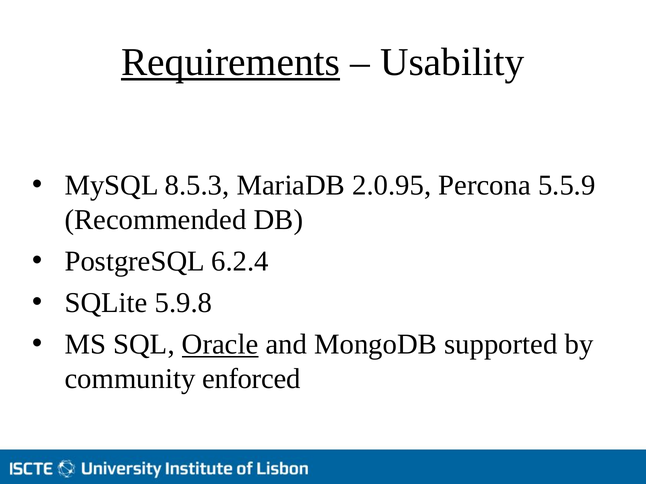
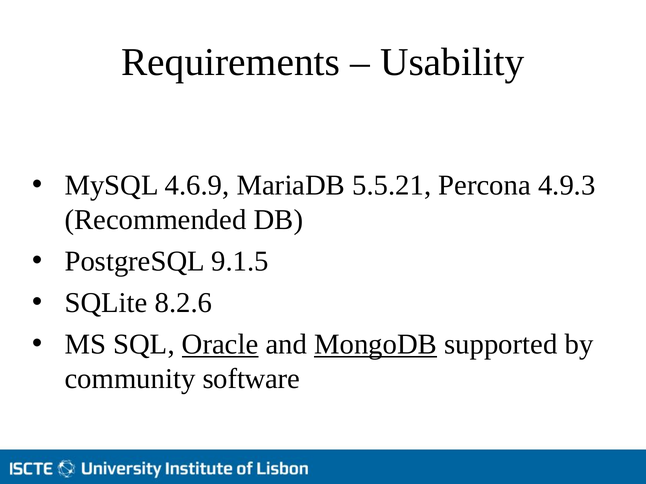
Requirements underline: present -> none (231, 63)
8.5.3: 8.5.3 -> 4.6.9 (197, 185)
2.0.95: 2.0.95 -> 5.5.21 (392, 185)
5.5.9: 5.5.9 -> 4.9.3 (567, 185)
6.2.4: 6.2.4 -> 9.1.5 (240, 262)
5.9.8: 5.9.8 -> 8.2.6 (183, 303)
MongoDB underline: none -> present (376, 345)
enforced: enforced -> software (251, 379)
